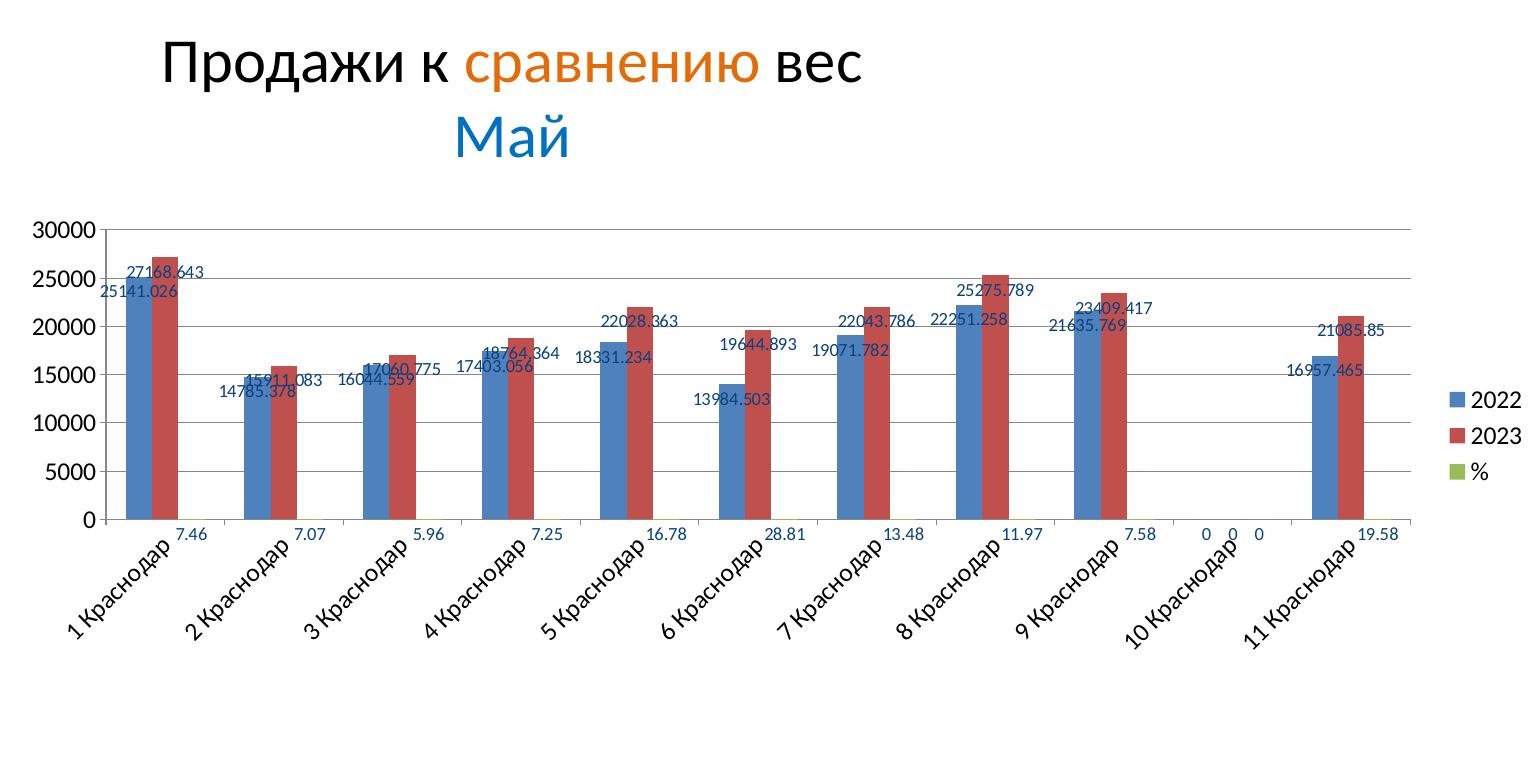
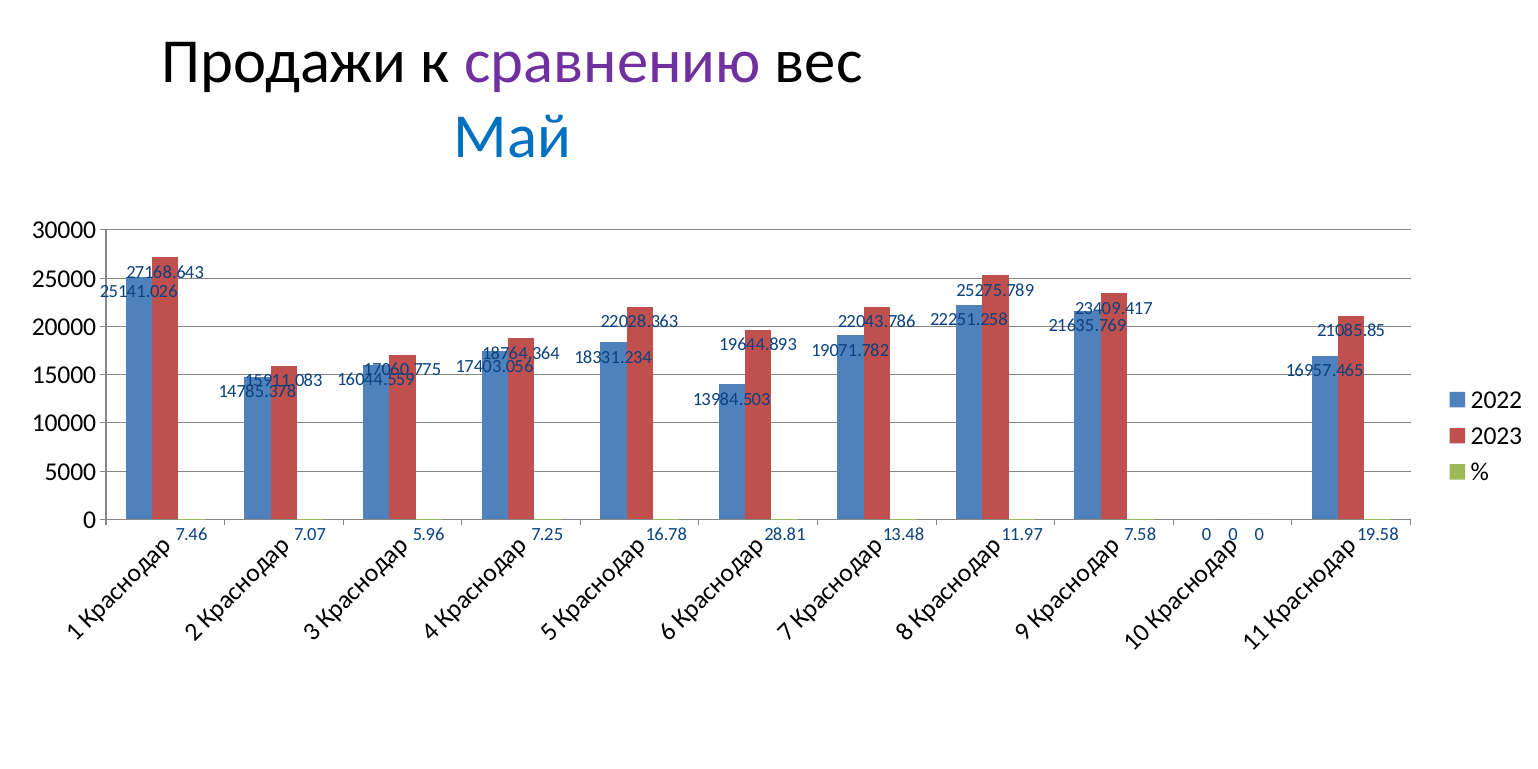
сравнению colour: orange -> purple (612, 62)
